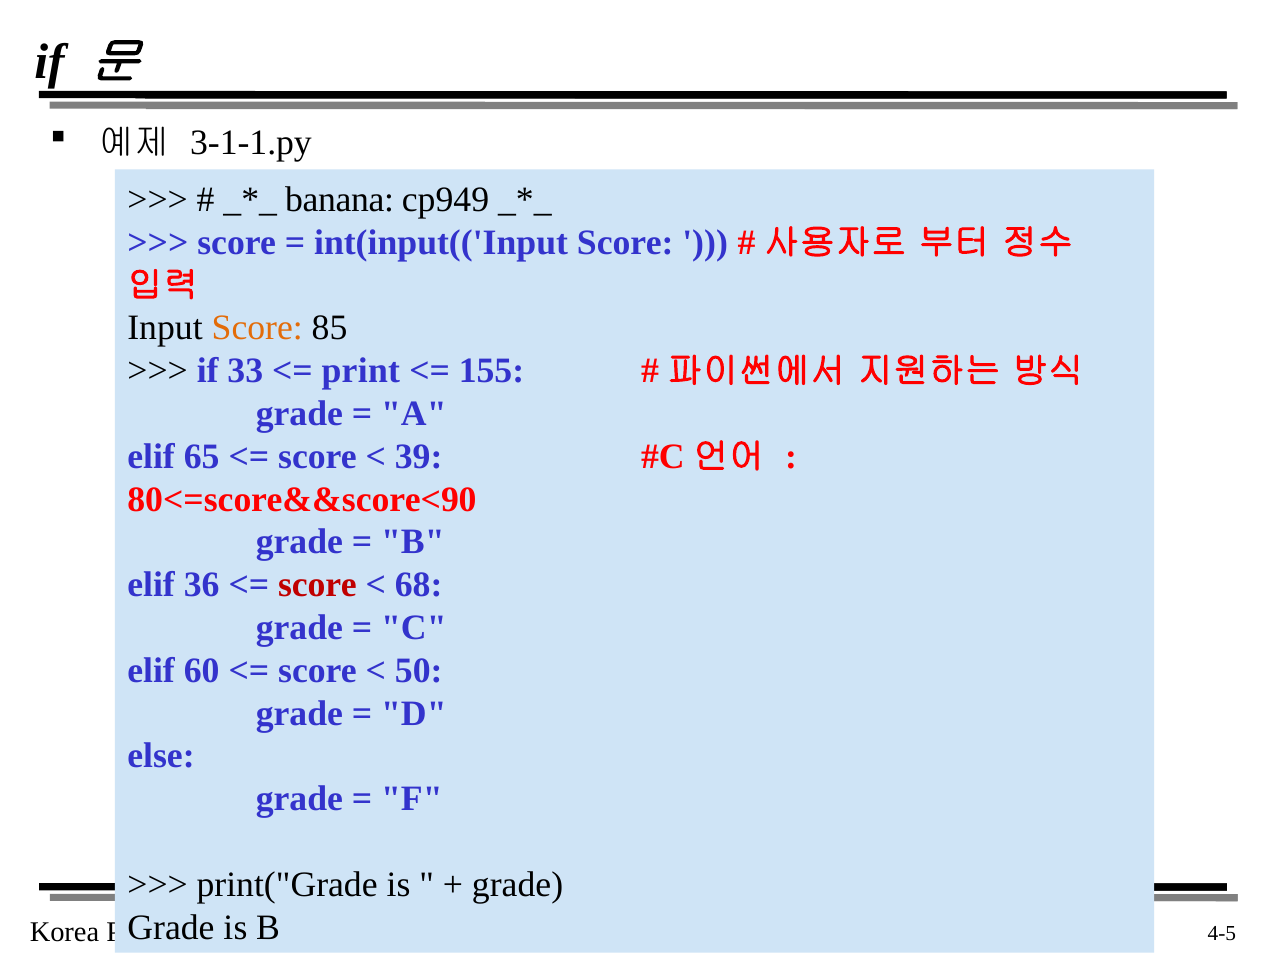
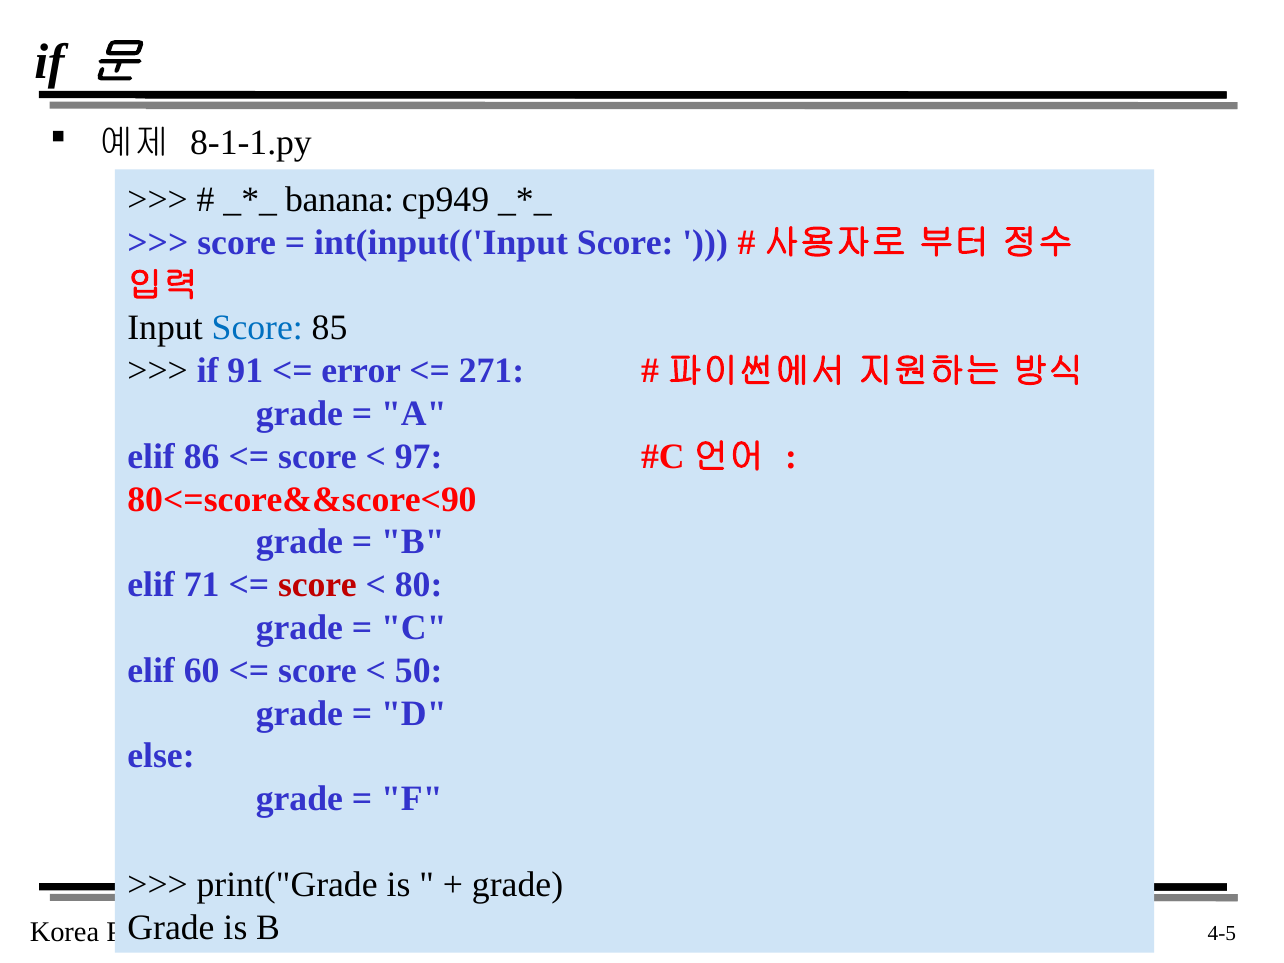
3-1-1.py: 3-1-1.py -> 8-1-1.py (251, 143)
Score colour: orange -> blue (257, 328)
33: 33 -> 91 (245, 371)
print: print -> error (361, 371)
155: 155 -> 271 (492, 371)
65: 65 -> 86 (202, 456)
39: 39 -> 97 (419, 456)
36: 36 -> 71 (202, 585)
68: 68 -> 80 (419, 585)
